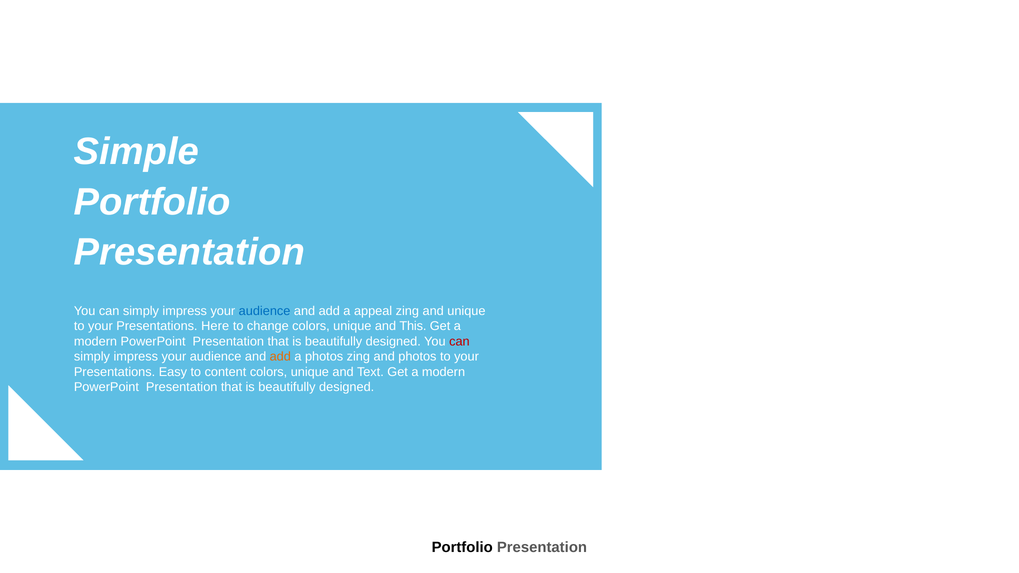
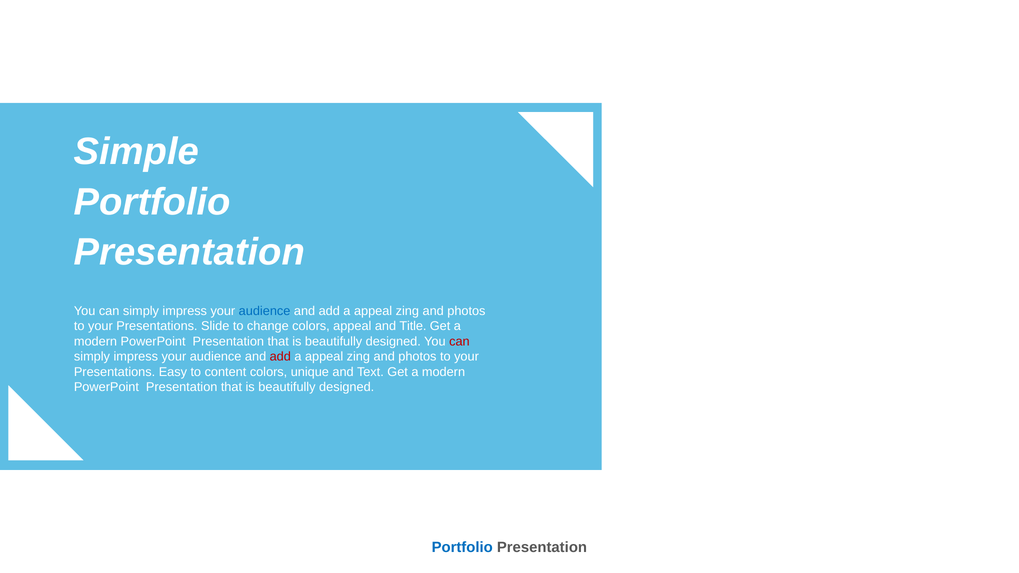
unique: unique -> photos (466, 311)
Here: Here -> Slide (215, 326)
change colors unique: unique -> appeal (352, 326)
This: This -> Title (413, 326)
add colour: orange -> red (280, 357)
photos: photos -> appeal (324, 357)
Portfolio colour: black -> blue (462, 547)
